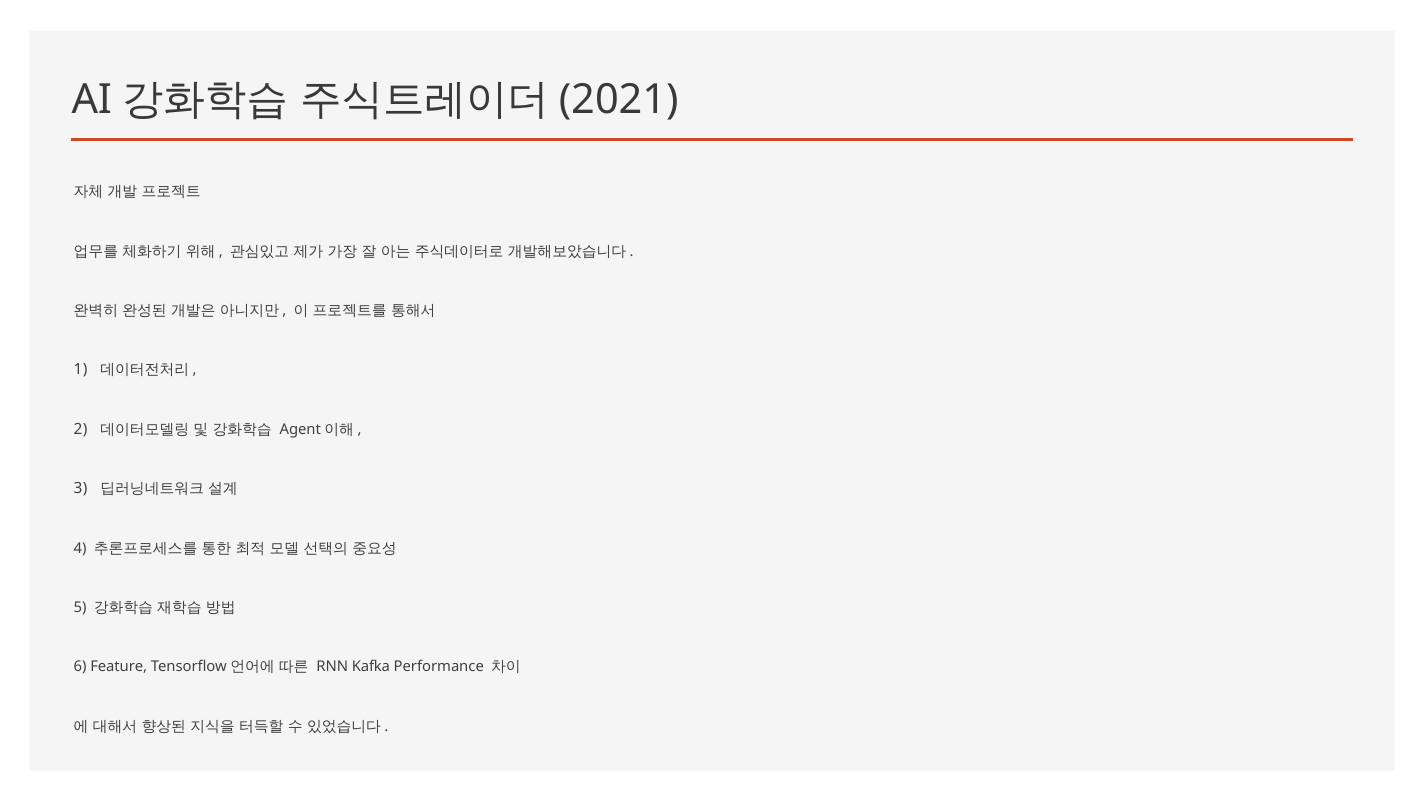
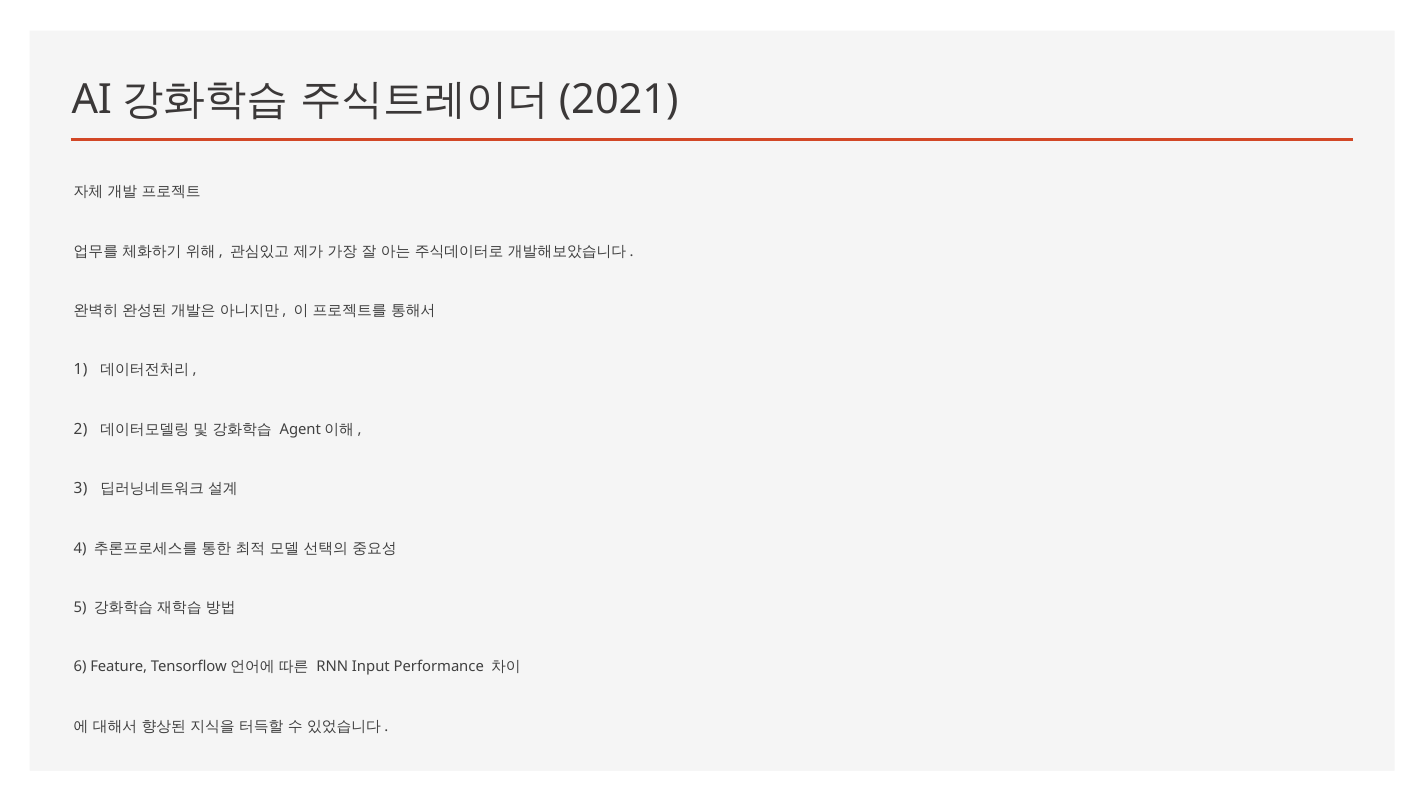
Kafka: Kafka -> Input (371, 667)
